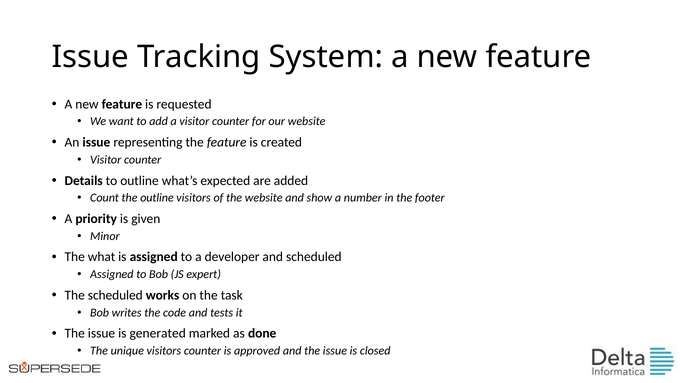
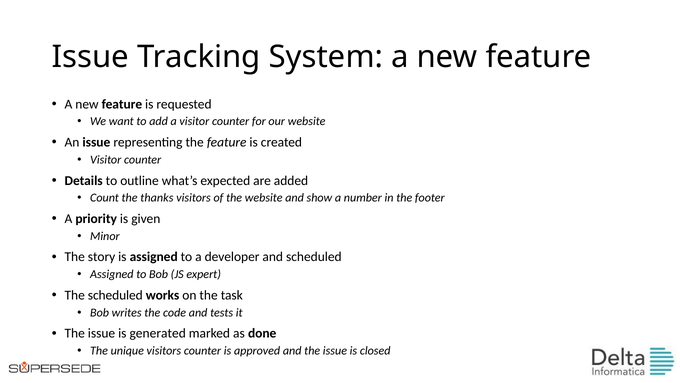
the outline: outline -> thanks (157, 198)
what: what -> story (102, 257)
